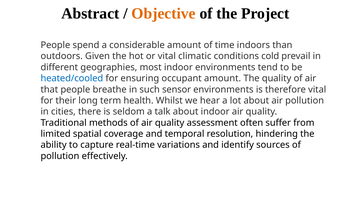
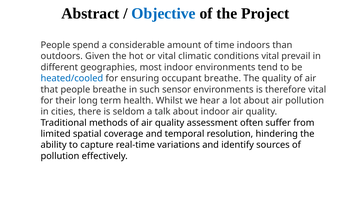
Objective colour: orange -> blue (164, 14)
conditions cold: cold -> vital (270, 56)
occupant amount: amount -> breathe (223, 79)
